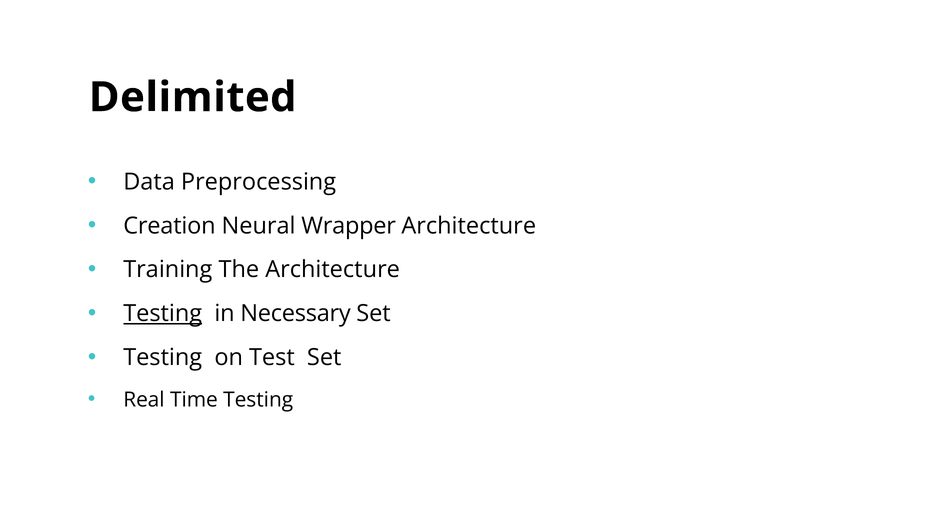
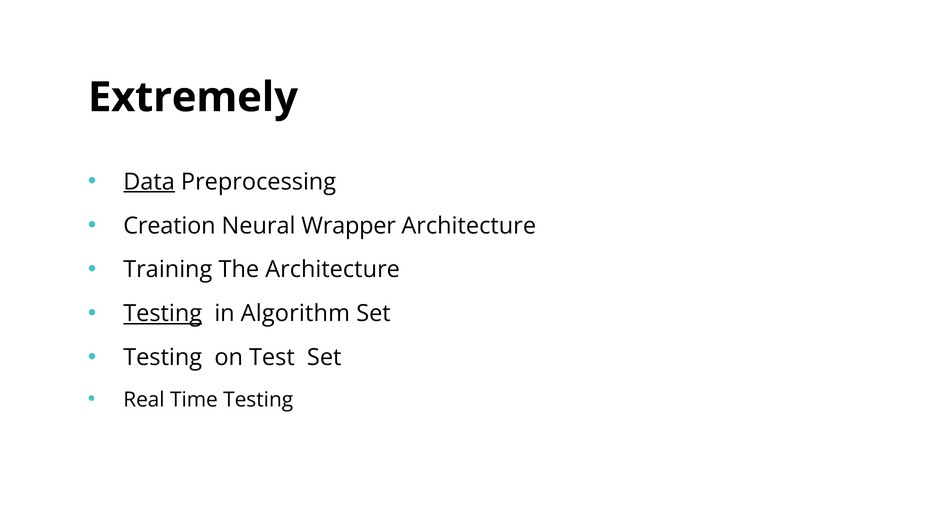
Delimited: Delimited -> Extremely (193, 97)
Data underline: none -> present (149, 182)
Necessary: Necessary -> Algorithm (295, 314)
